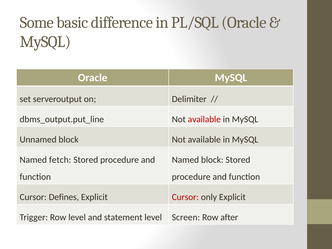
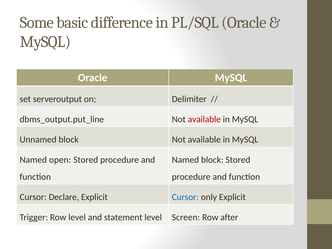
fetch: fetch -> open (60, 160)
Defines: Defines -> Declare (64, 197)
Cursor colour: red -> blue (185, 197)
